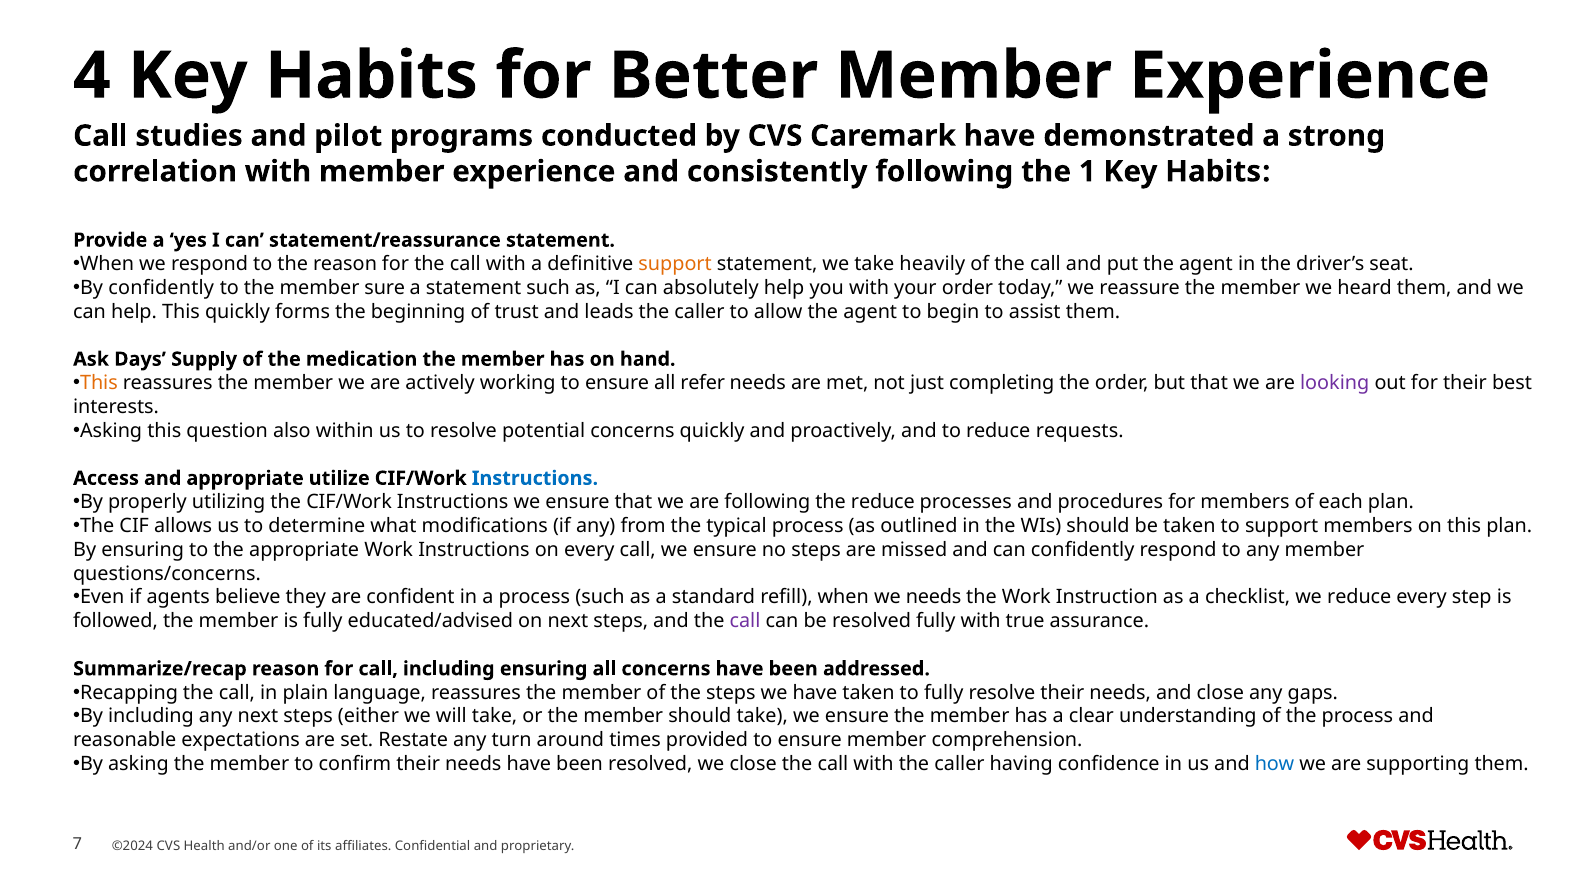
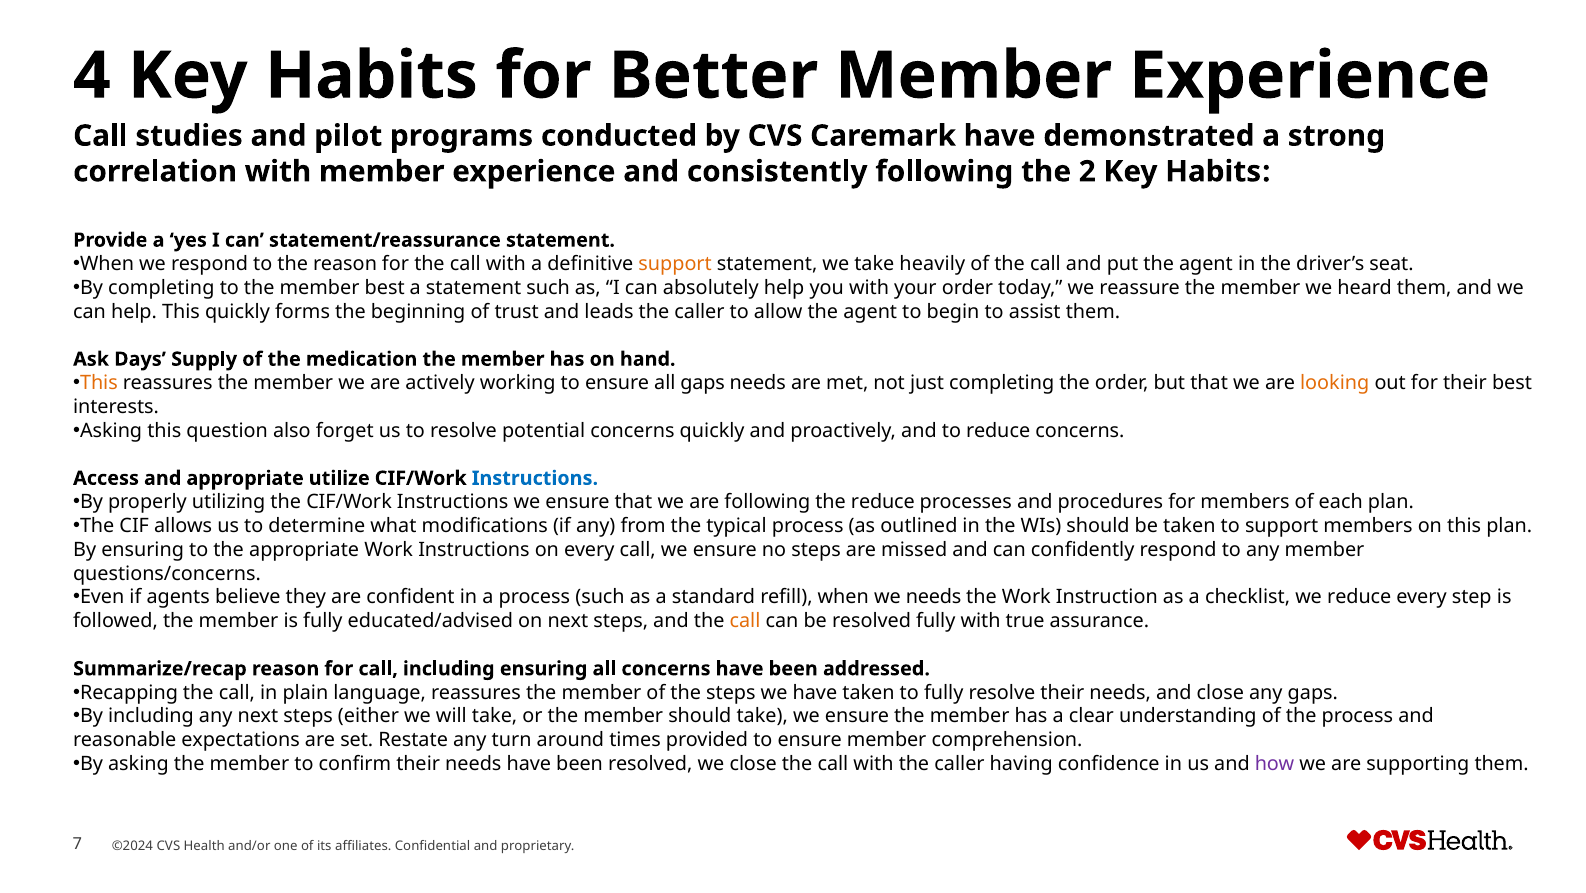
1: 1 -> 2 (1087, 171)
By confidently: confidently -> completing (161, 288)
member sure: sure -> best (385, 288)
all refer: refer -> gaps (703, 383)
looking colour: purple -> orange (1335, 383)
within: within -> forget (345, 430)
reduce requests: requests -> concerns (1080, 430)
call colour: purple -> orange (745, 621)
how colour: blue -> purple (1275, 763)
